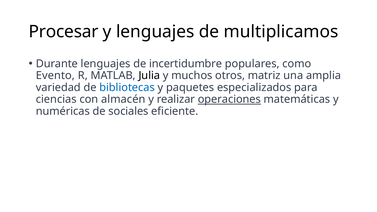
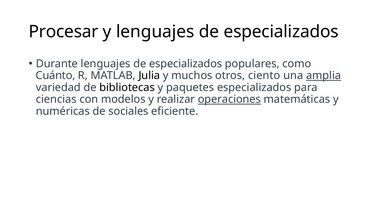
y lenguajes de multiplicamos: multiplicamos -> especializados (281, 32)
incertidumbre: incertidumbre -> especializados (186, 64)
Evento: Evento -> Cuánto (56, 76)
matriz: matriz -> ciento (264, 76)
amplia underline: none -> present (324, 76)
bibliotecas colour: blue -> black (127, 87)
almacén: almacén -> modelos (123, 99)
